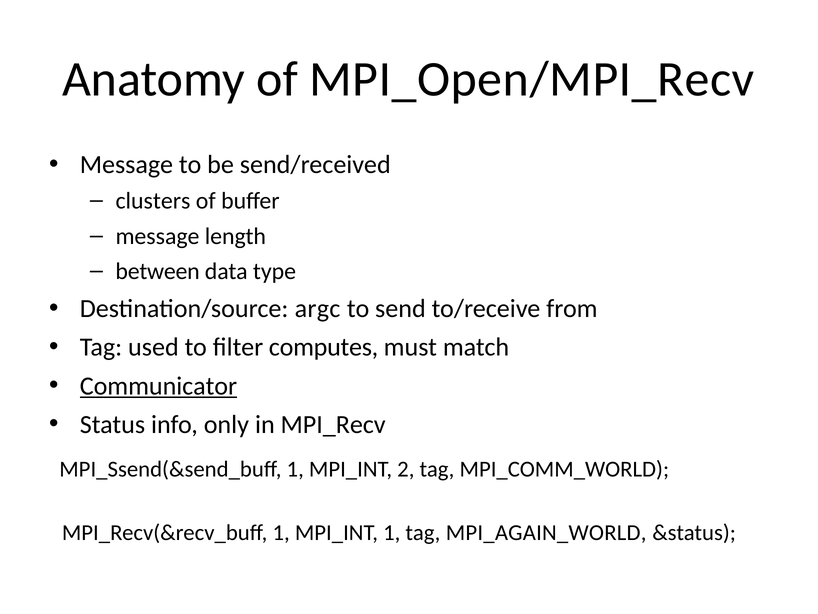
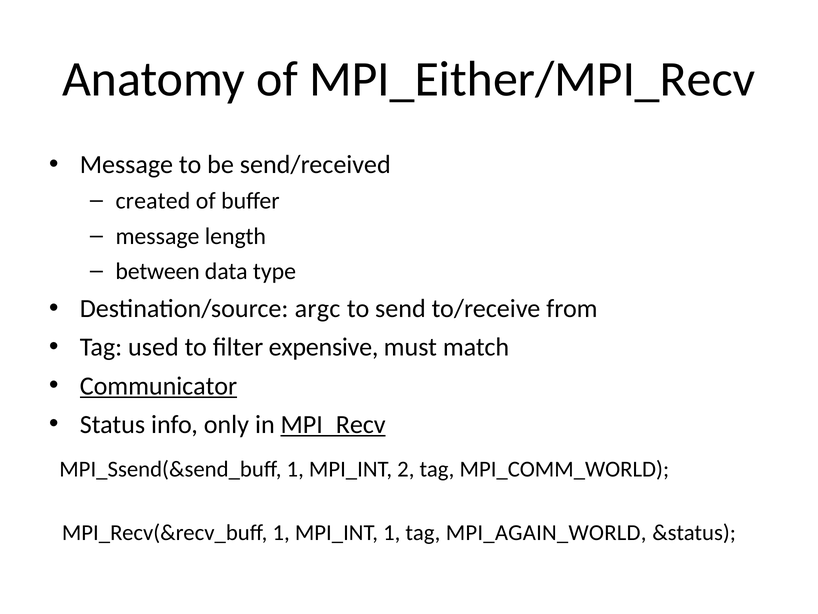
MPI_Open/MPI_Recv: MPI_Open/MPI_Recv -> MPI_Either/MPI_Recv (532, 79)
clusters: clusters -> created (153, 201)
computes: computes -> expensive (324, 347)
MPI_Recv underline: none -> present (333, 424)
